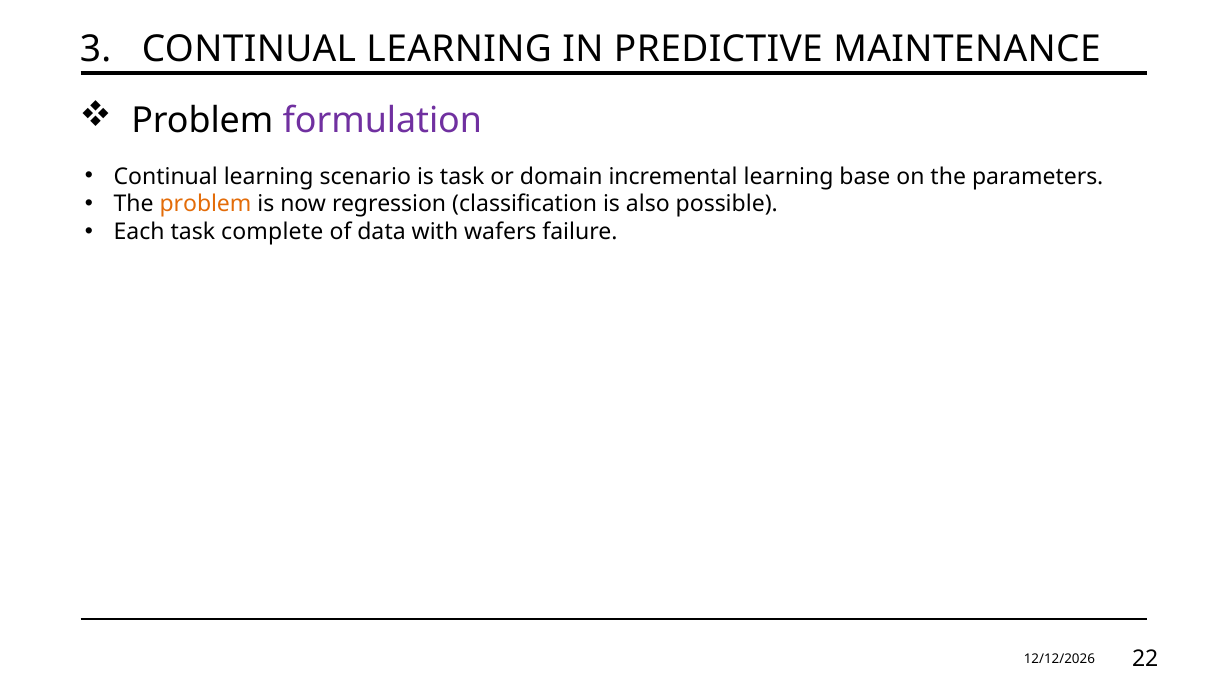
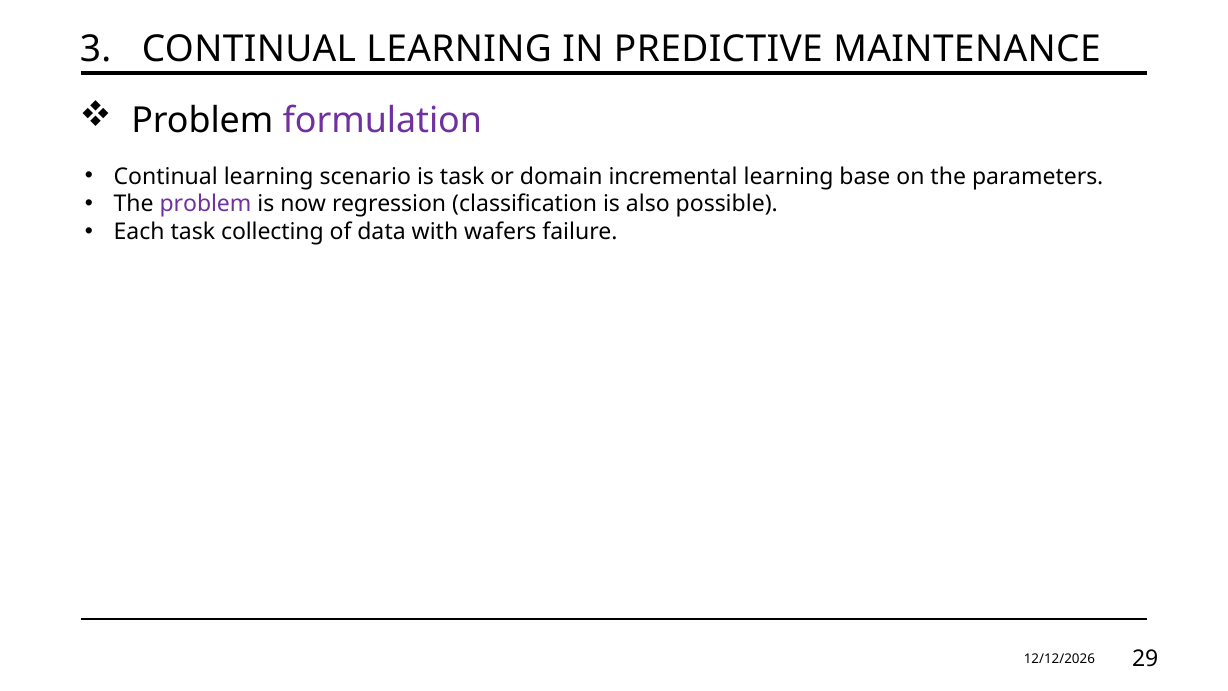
problem colour: orange -> purple (206, 204)
complete: complete -> collecting (272, 232)
22: 22 -> 29 (1145, 658)
